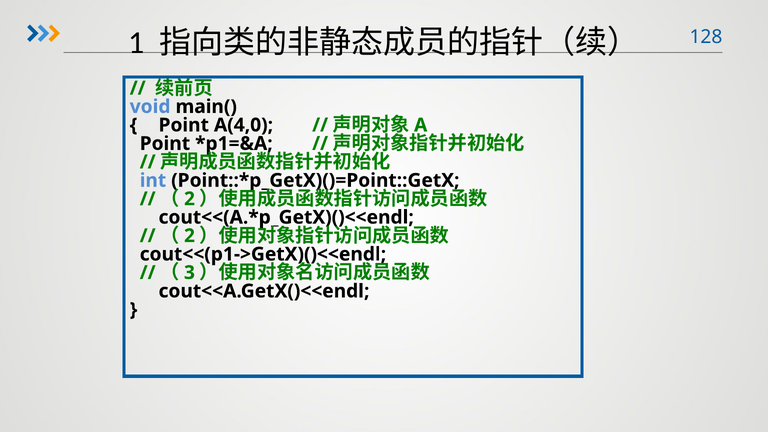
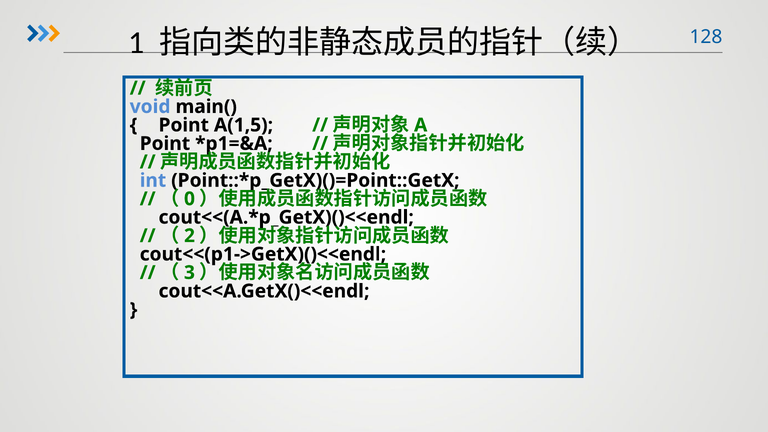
A(4,0: A(4,0 -> A(1,5 (244, 125)
2: 2 -> 0 (189, 199)
